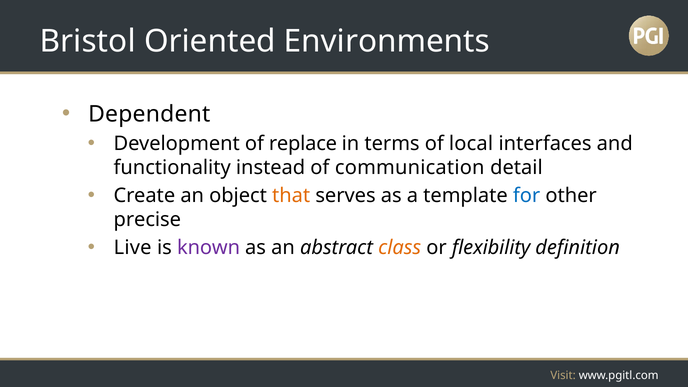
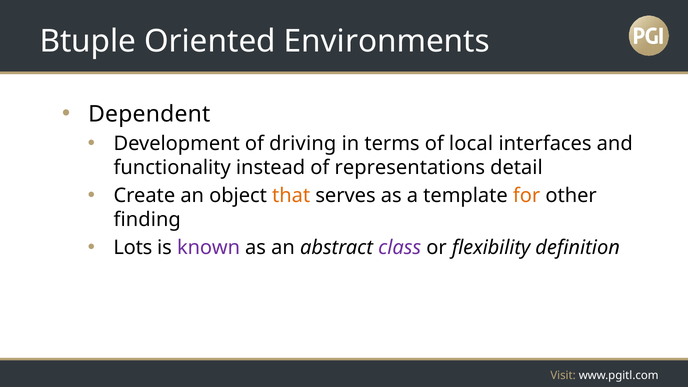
Bristol: Bristol -> Btuple (88, 42)
replace: replace -> driving (303, 144)
communication: communication -> representations (410, 168)
for colour: blue -> orange (527, 196)
precise: precise -> finding (147, 220)
Live: Live -> Lots (133, 248)
class colour: orange -> purple (400, 248)
